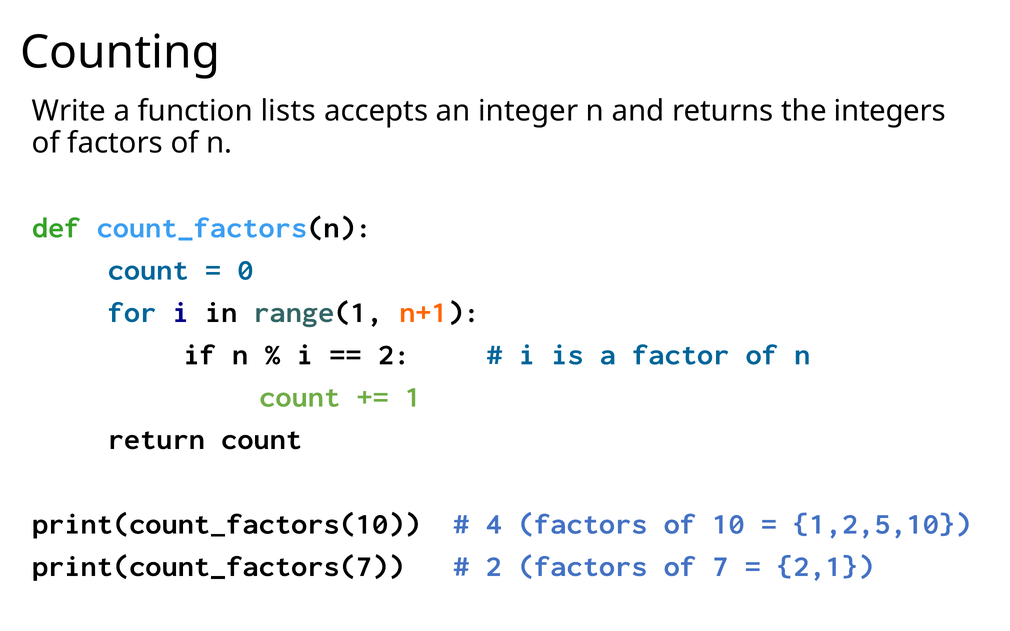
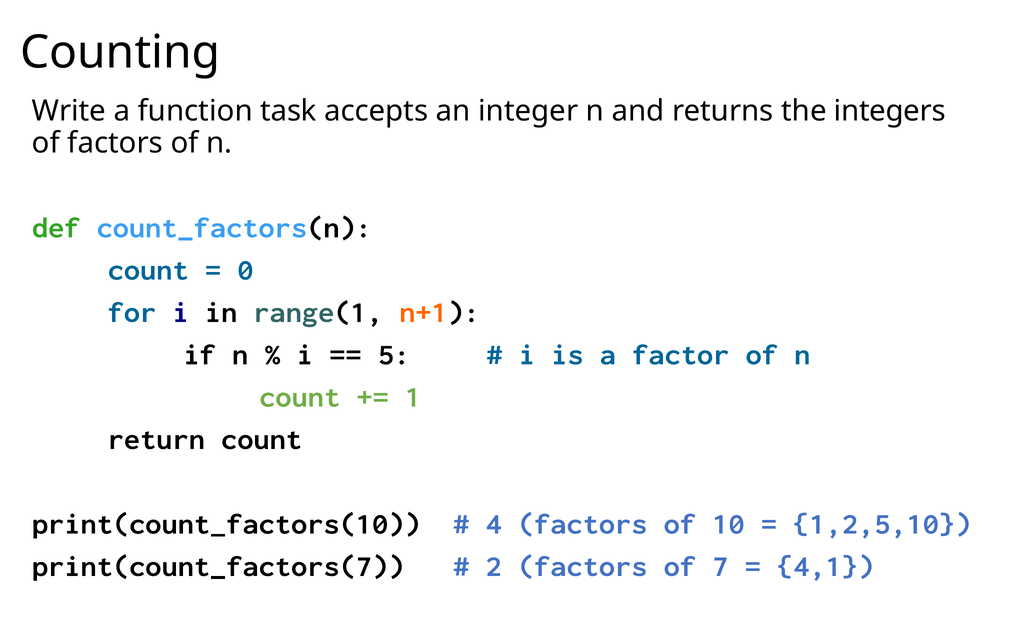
lists: lists -> task (288, 111)
2: 2 -> 5 (394, 355)
2,1: 2,1 -> 4,1 (826, 566)
